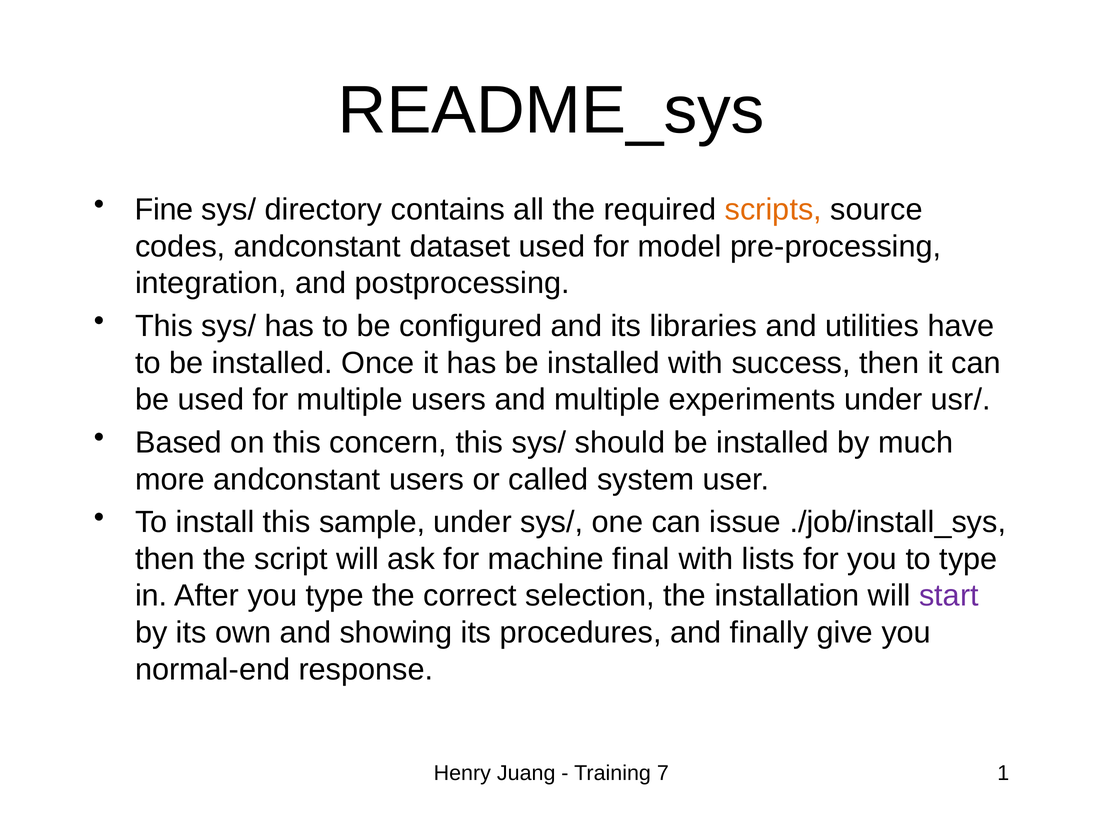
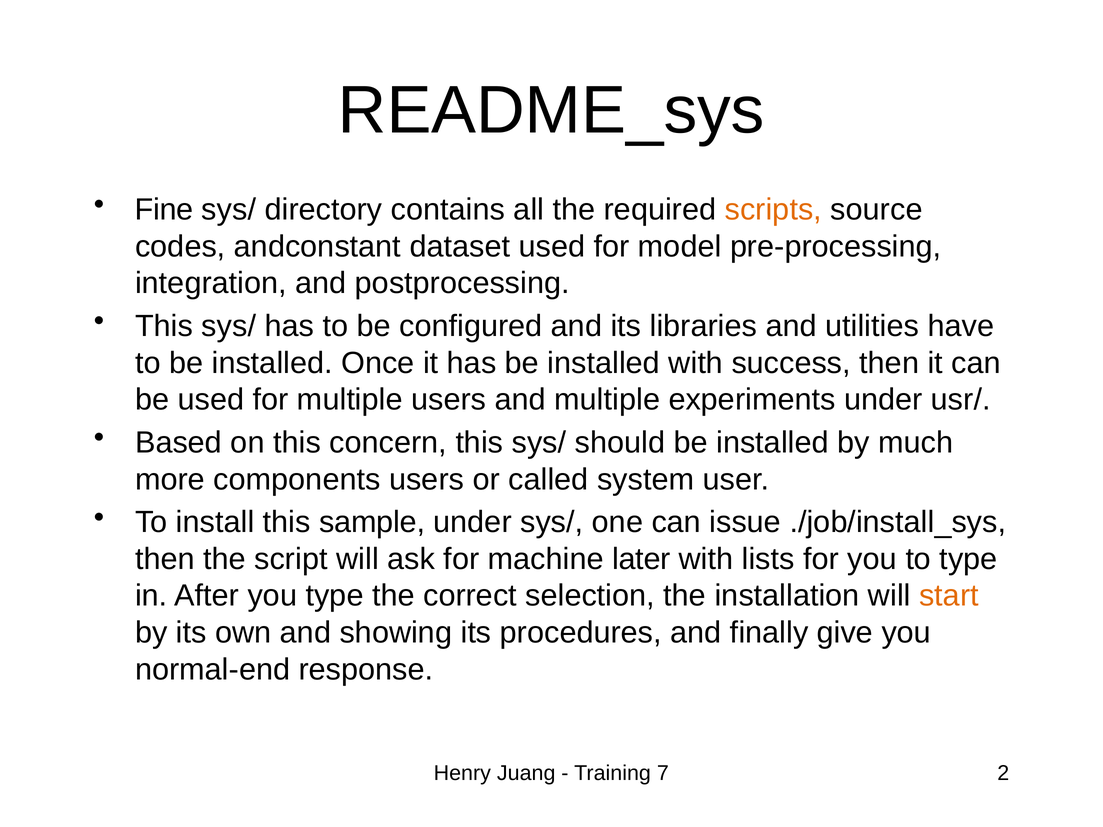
more andconstant: andconstant -> components (297, 480)
final: final -> later (641, 559)
start colour: purple -> orange (949, 596)
1: 1 -> 2 (1003, 774)
